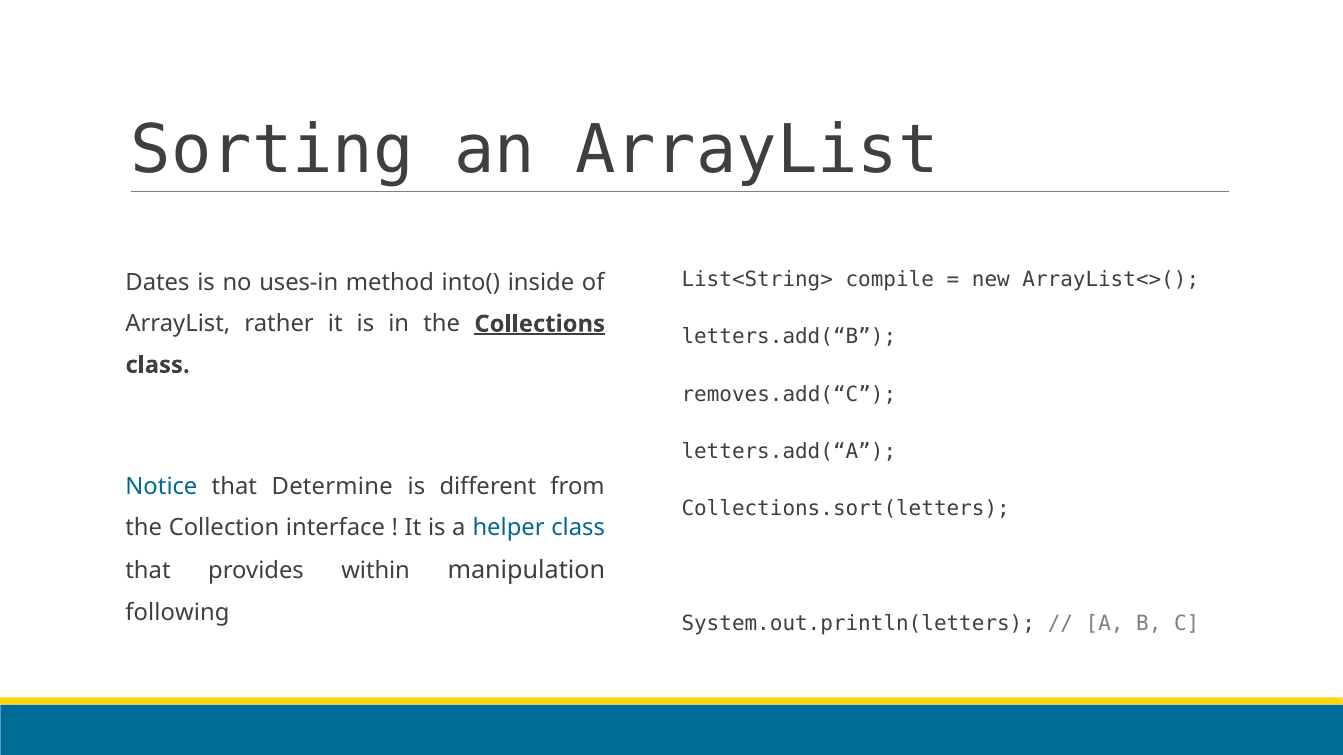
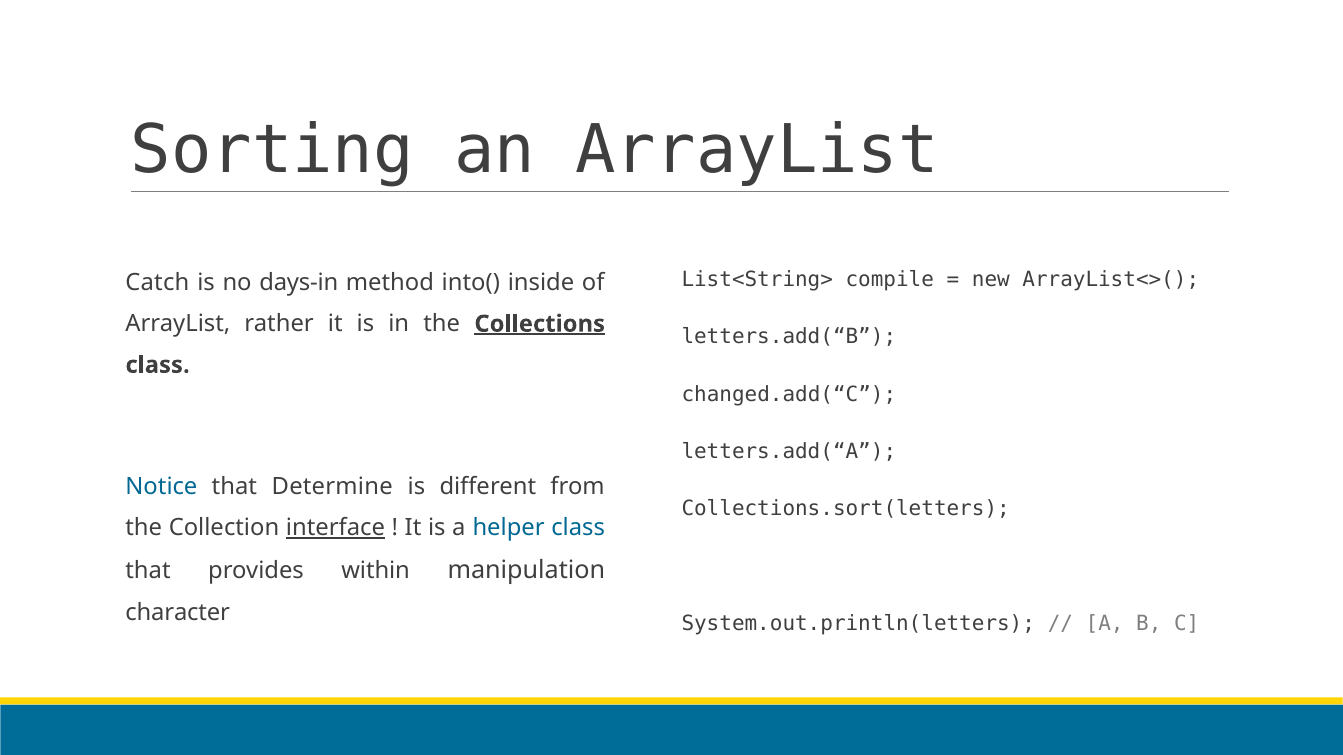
Dates: Dates -> Catch (157, 283)
uses-in: uses-in -> days-in (299, 283)
removes.add(“C: removes.add(“C -> changed.add(“C (789, 394)
interface underline: none -> present (335, 528)
following: following -> character (178, 613)
